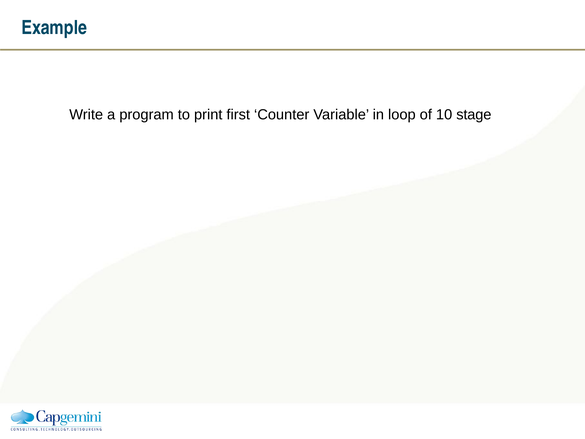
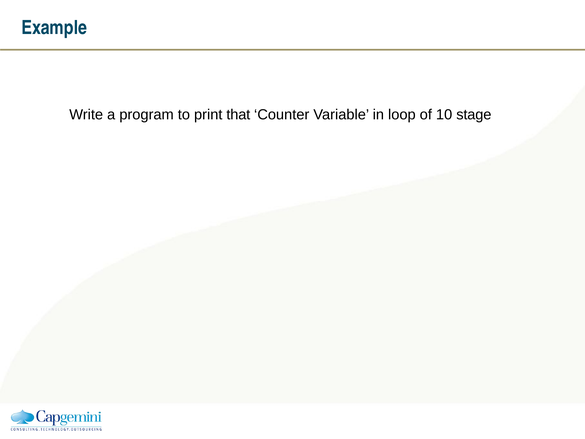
first: first -> that (238, 115)
